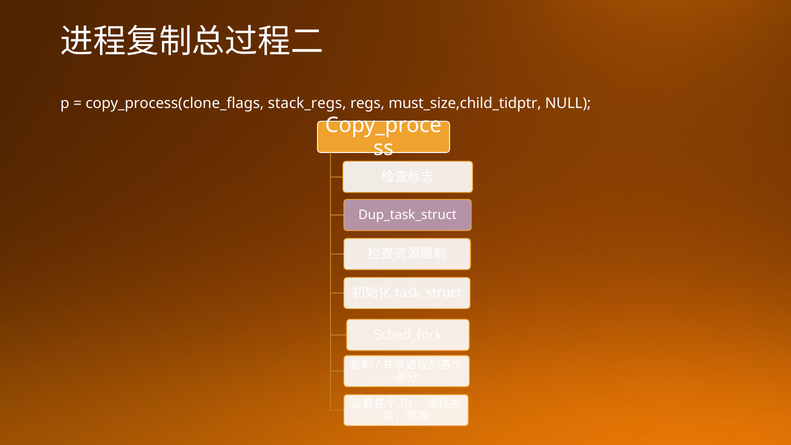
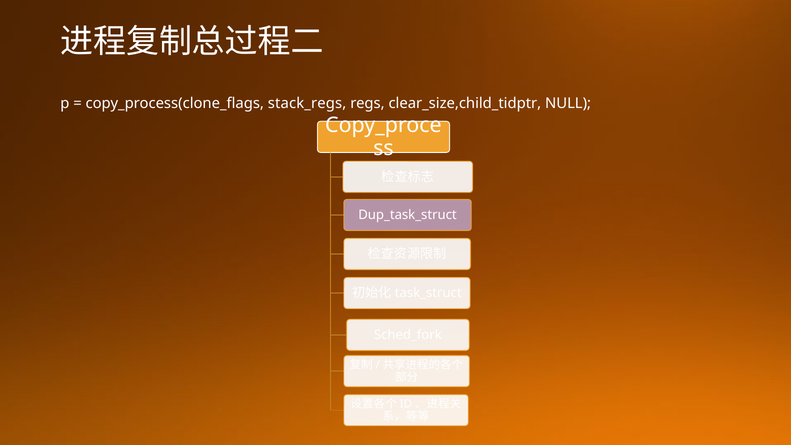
must_size,child_tidptr: must_size,child_tidptr -> clear_size,child_tidptr (465, 103)
